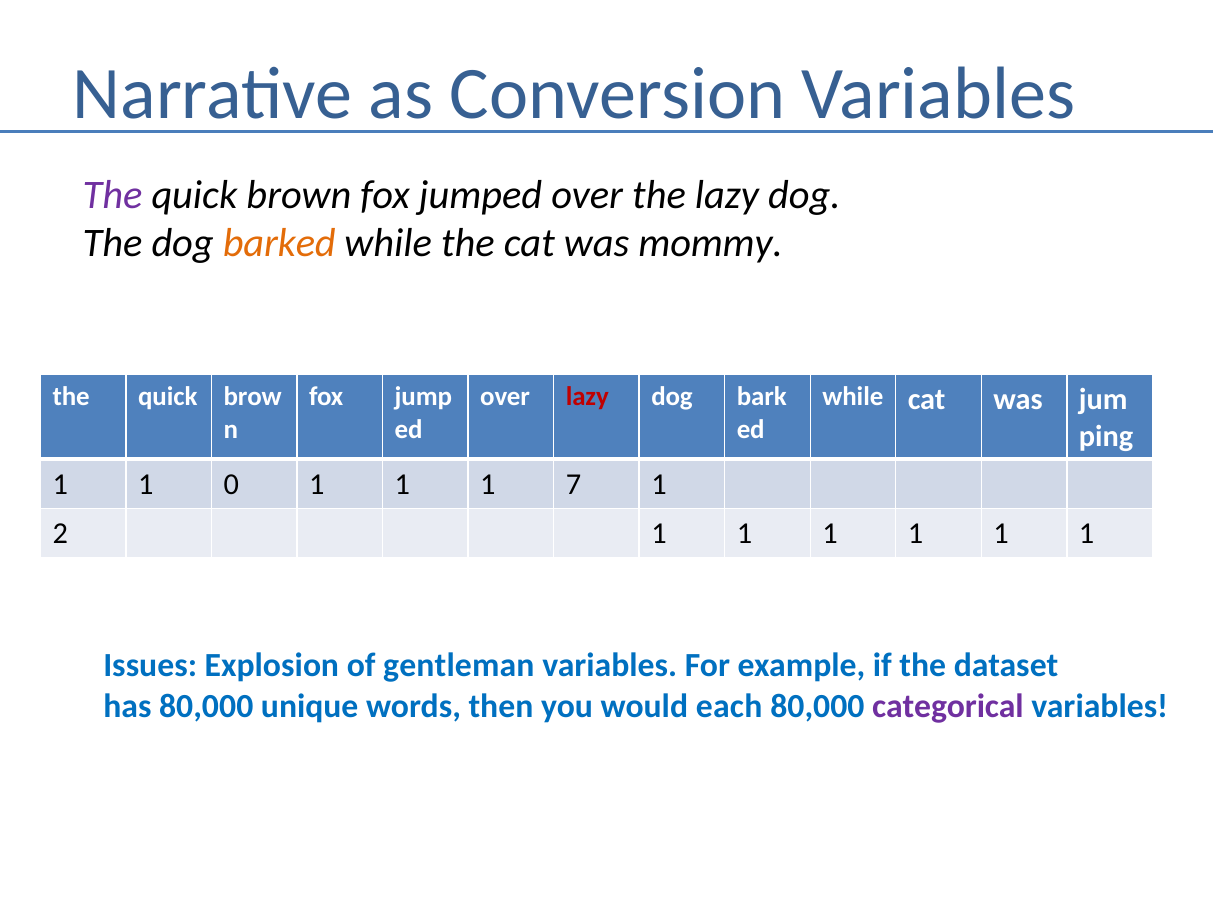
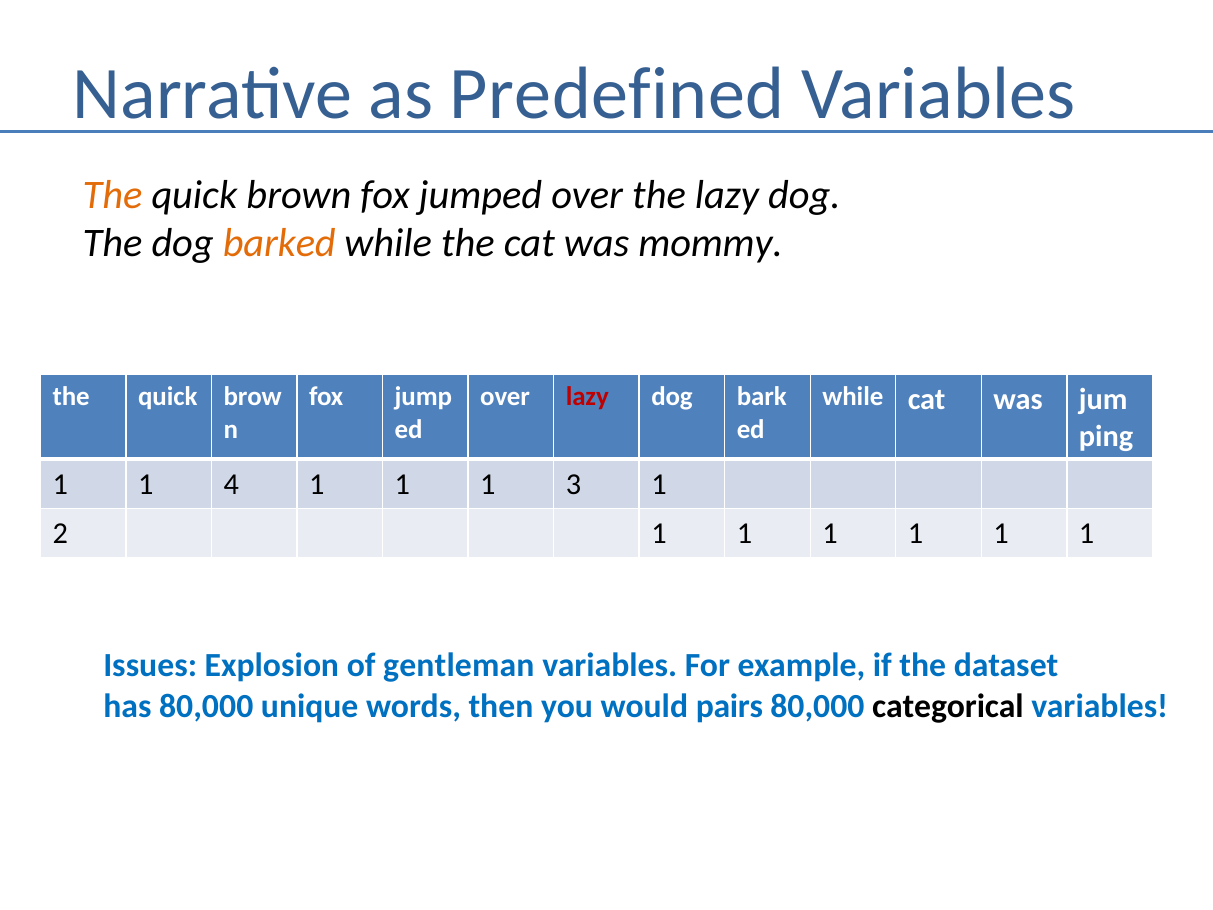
Conversion: Conversion -> Predefined (617, 94)
The colour: purple -> orange (113, 195)
0: 0 -> 4 (231, 484)
7: 7 -> 3 (573, 484)
each: each -> pairs (729, 706)
categorical colour: purple -> black (948, 706)
